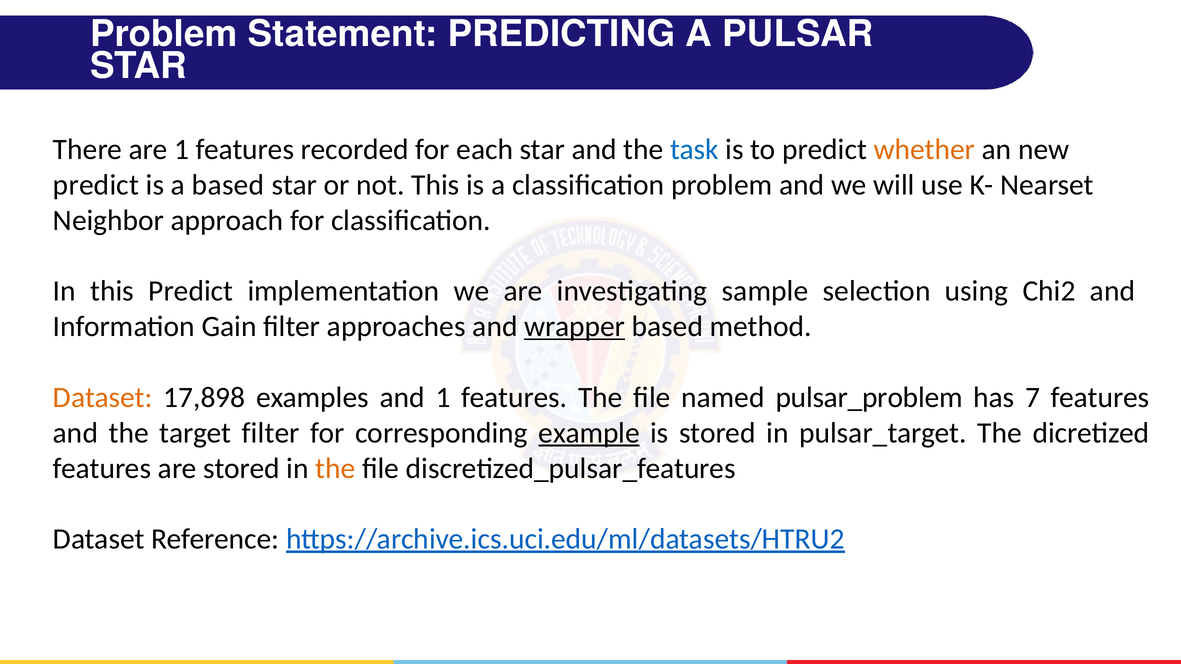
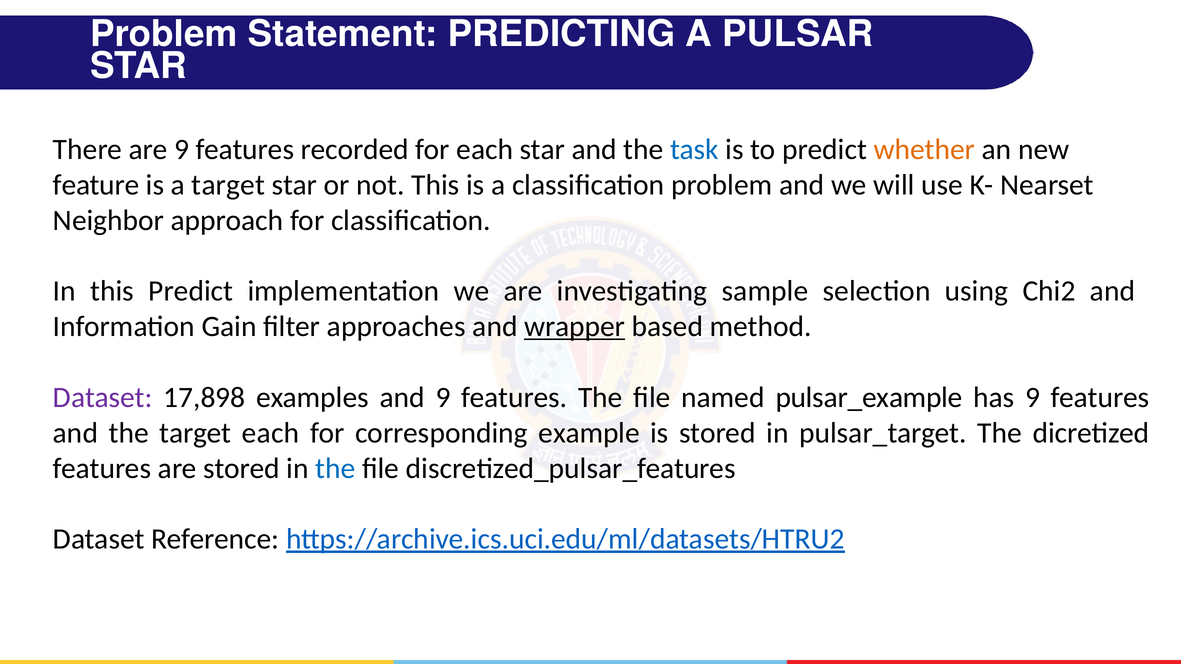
are 1: 1 -> 9 (182, 150)
predict: predict -> feature (96, 185)
a based: based -> target (228, 185)
Dataset colour: orange -> purple (103, 398)
and 1: 1 -> 9 (443, 398)
pulsar_problem: pulsar_problem -> pulsar_example (869, 398)
has 7: 7 -> 9 (1033, 398)
target filter: filter -> each (271, 433)
example underline: present -> none (589, 433)
the colour: orange -> blue (335, 468)
